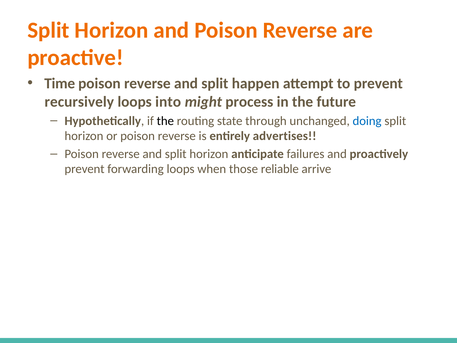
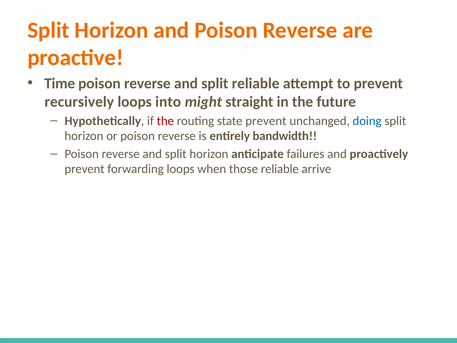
split happen: happen -> reliable (256, 83)
process: process -> straight (249, 102)
the colour: black -> red (165, 121)
state through: through -> prevent (266, 121)
advertises: advertises -> bandwidth (285, 136)
